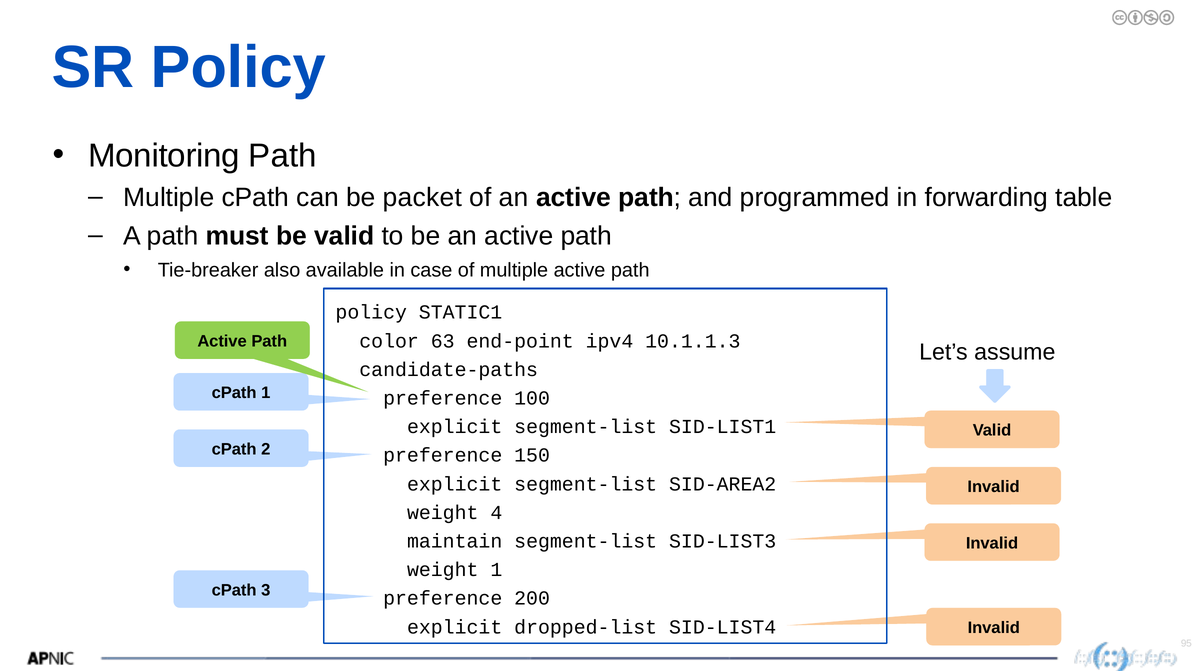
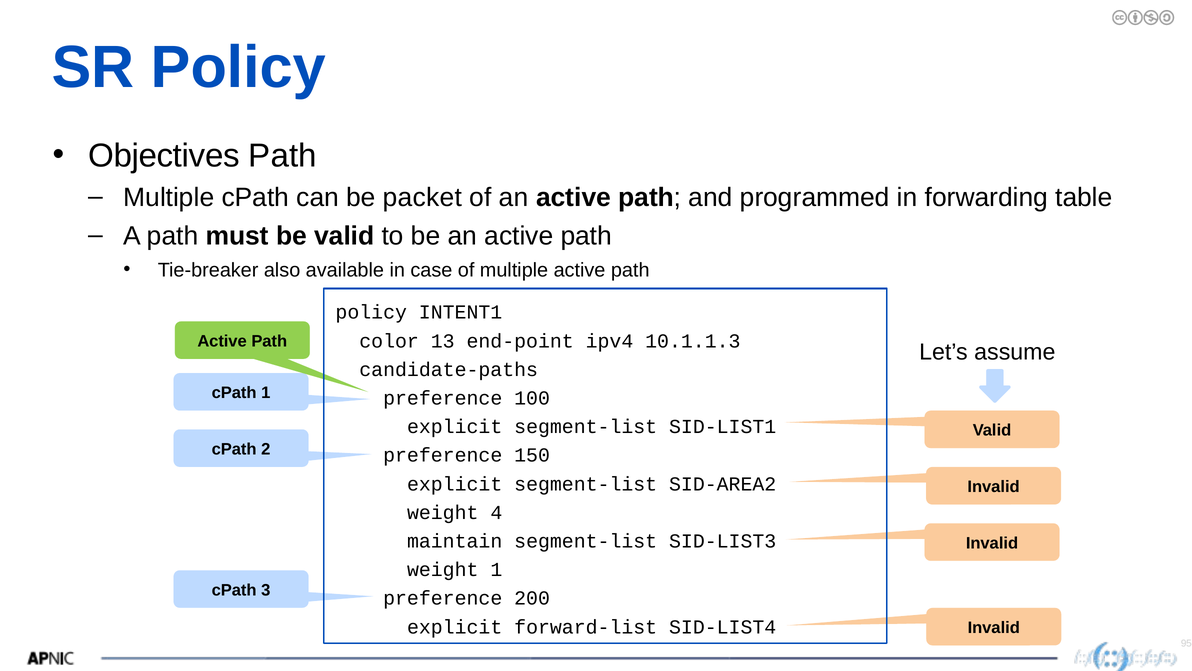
Monitoring: Monitoring -> Objectives (164, 156)
STATIC1: STATIC1 -> INTENT1 (461, 312)
63: 63 -> 13 (443, 341)
dropped-list: dropped-list -> forward-list (586, 627)
